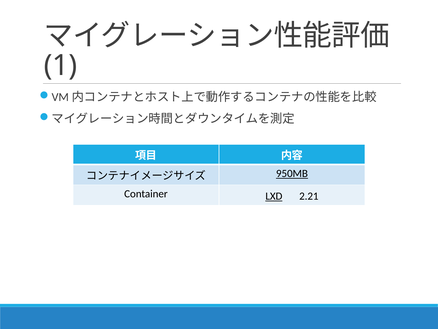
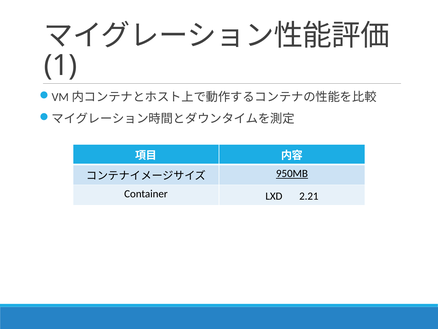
LXD underline: present -> none (274, 196)
